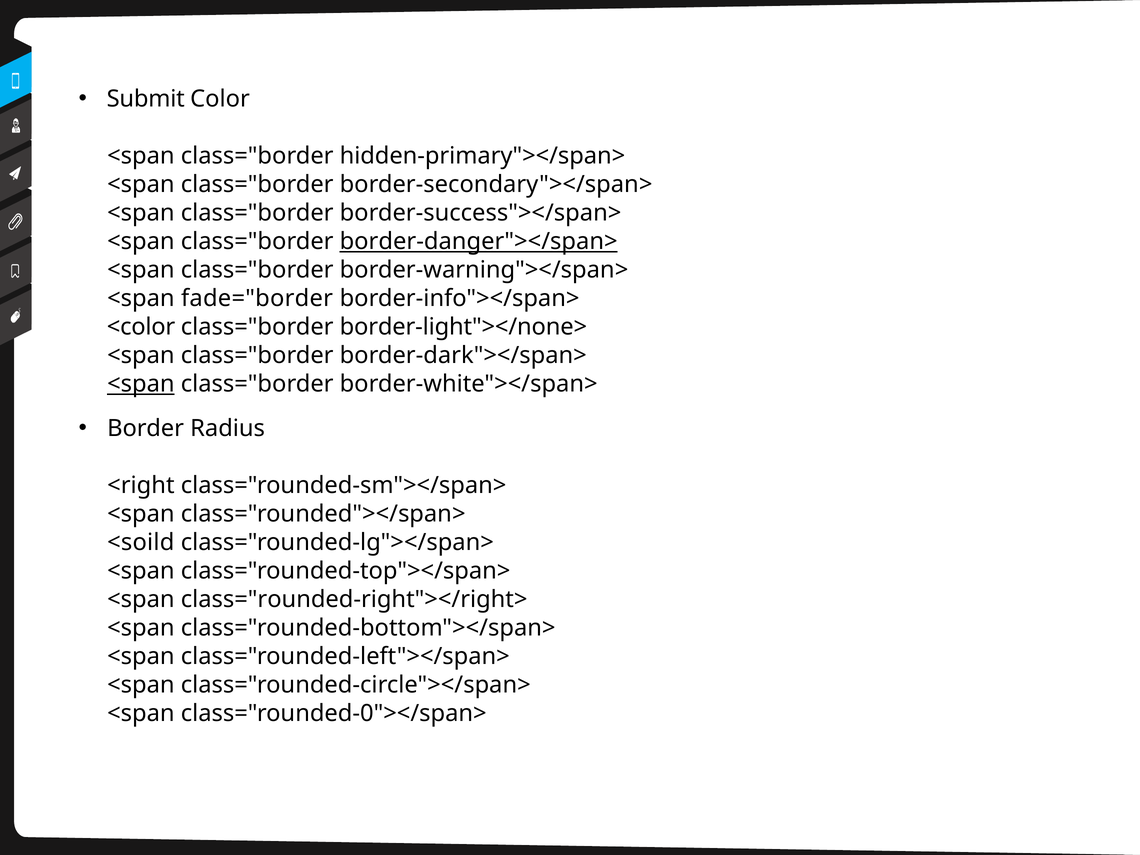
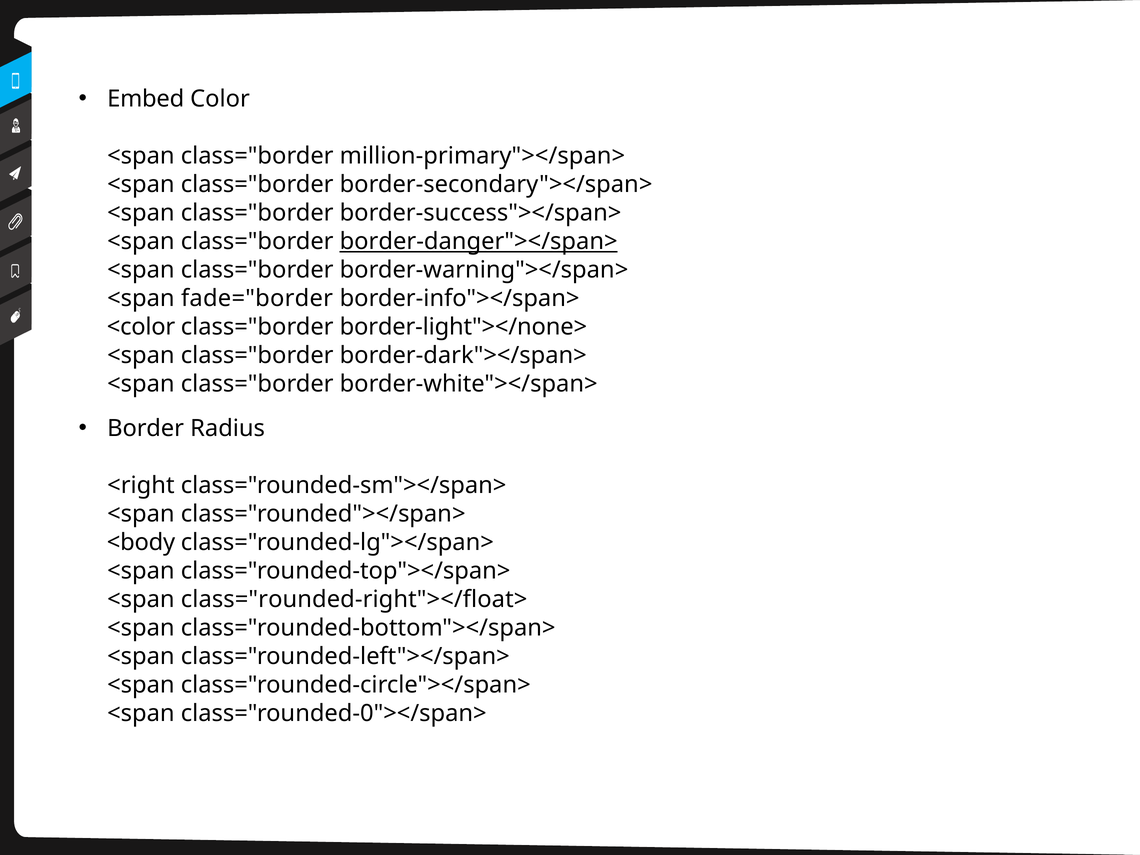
Submit: Submit -> Embed (146, 99)
hidden-primary"></span>: hidden-primary"></span> -> million-primary"></span> (482, 156)
<span underline: present -> none (141, 384)
<soild: <soild -> <body (141, 542)
class="rounded-right"></right>: class="rounded-right"></right> -> class="rounded-right"></float> (354, 599)
